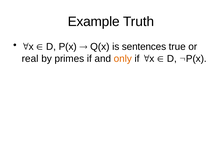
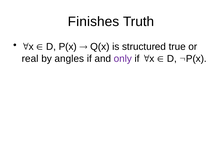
Example: Example -> Finishes (94, 21)
sentences: sentences -> structured (144, 47)
primes: primes -> angles (69, 58)
only colour: orange -> purple (123, 58)
